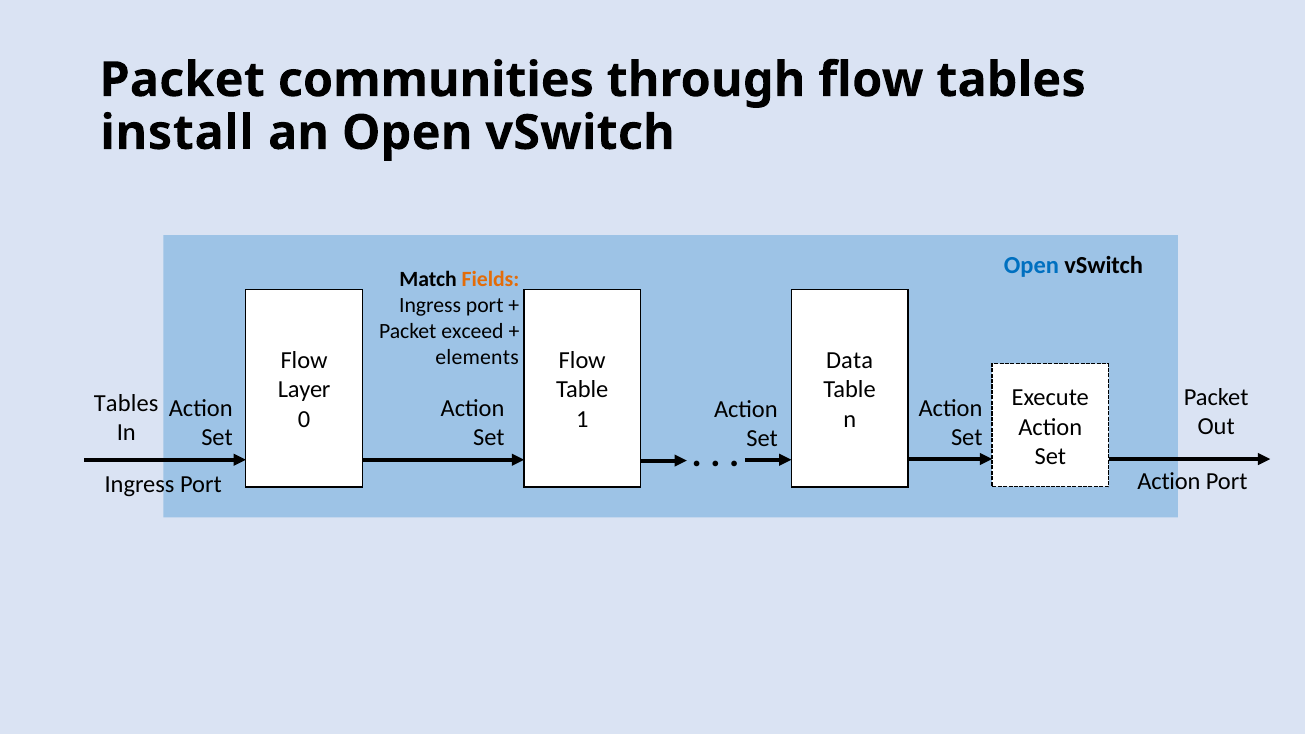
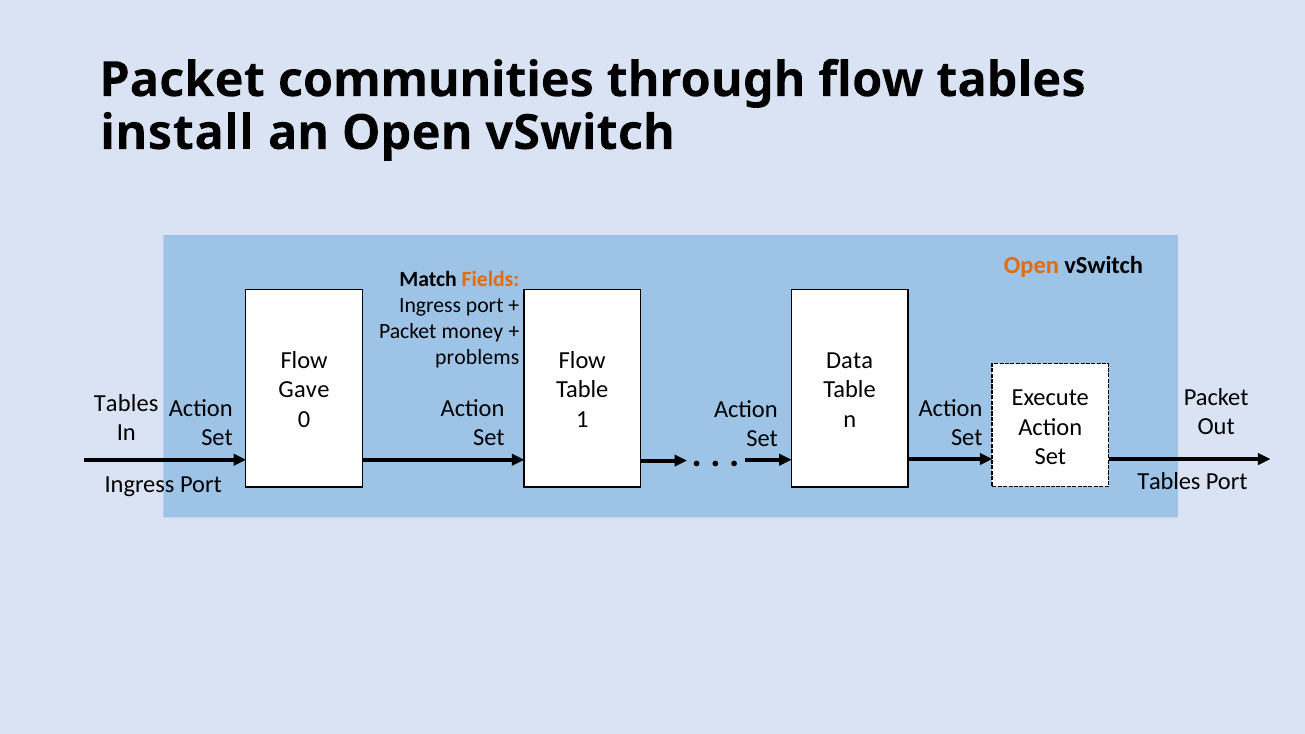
Open colour: blue -> orange (1031, 266)
exceed: exceed -> money (472, 331)
elements: elements -> problems (477, 357)
Layer: Layer -> Gave (304, 390)
Port Action: Action -> Tables (1169, 482)
